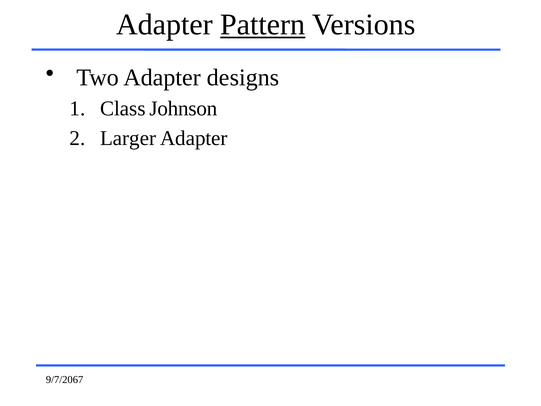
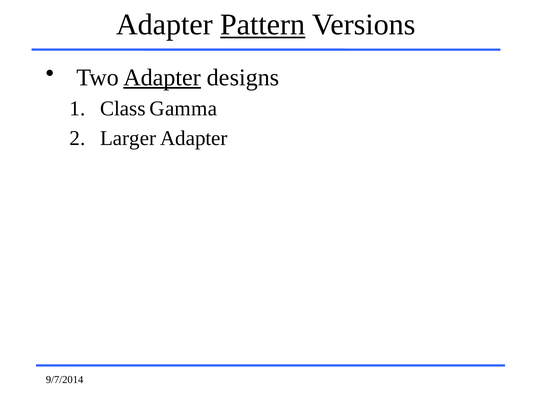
Adapter underline: none -> present (162, 77)
Johnson: Johnson -> Gamma (183, 108)
9/7/2067: 9/7/2067 -> 9/7/2014 (65, 379)
